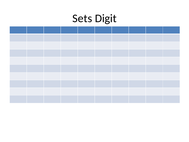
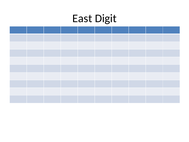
Sets: Sets -> East (82, 18)
